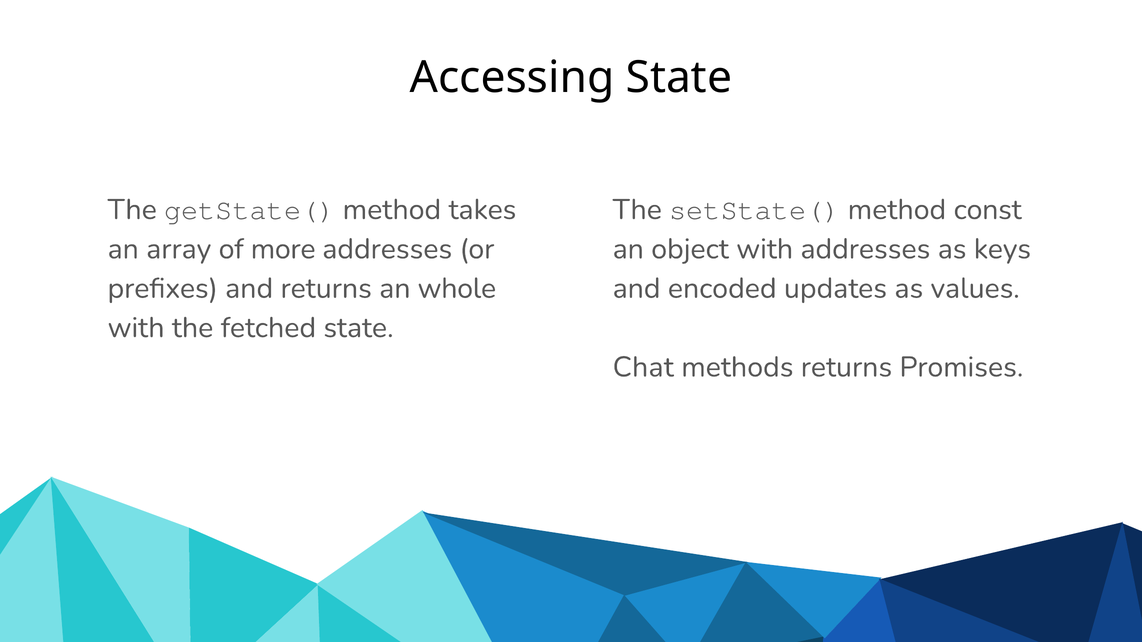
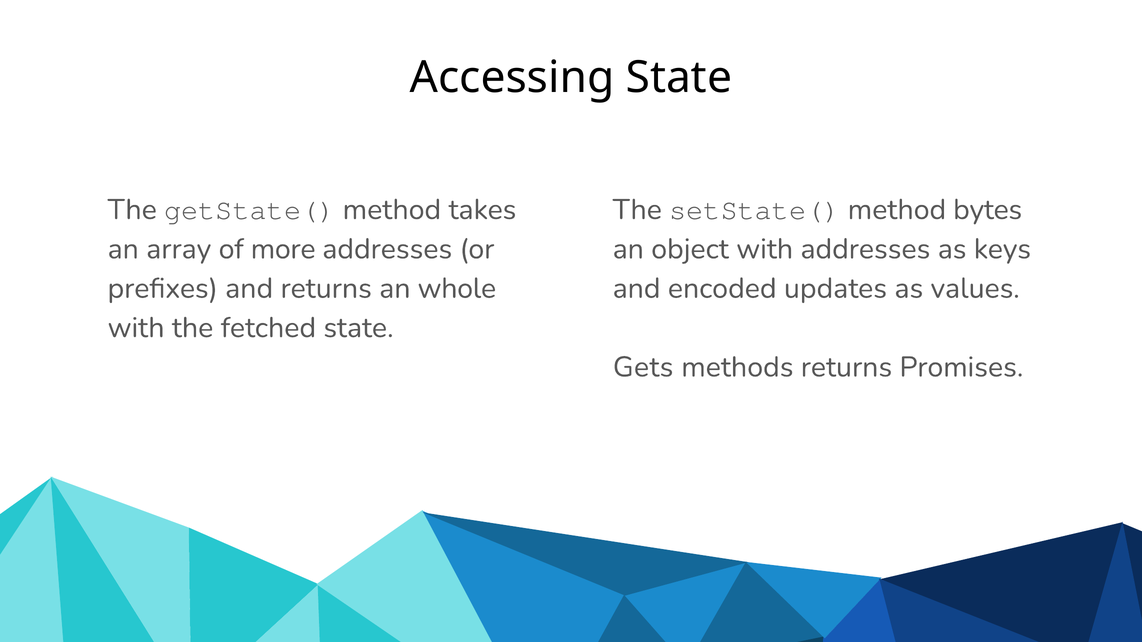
const: const -> bytes (988, 210)
Chat: Chat -> Gets (643, 367)
